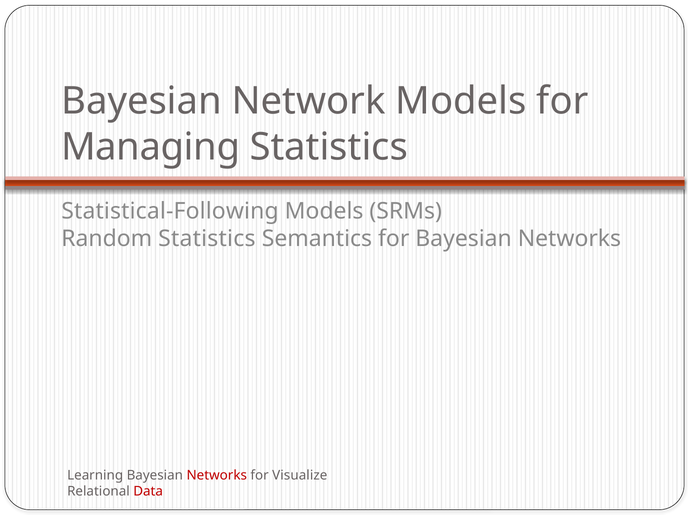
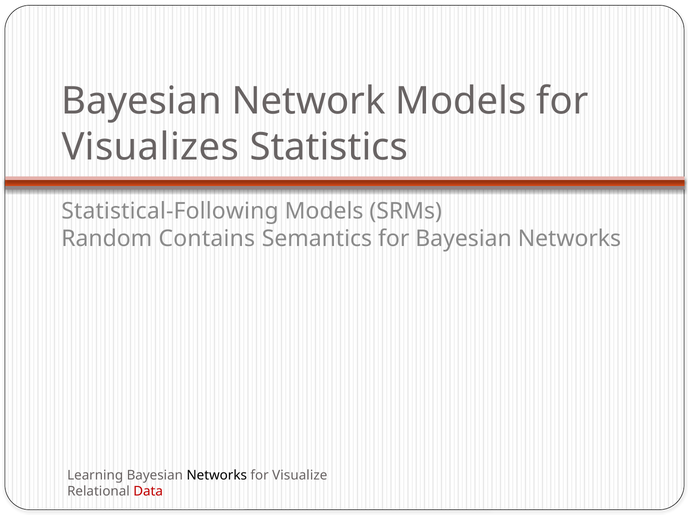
Managing: Managing -> Visualizes (150, 147)
Random Statistics: Statistics -> Contains (207, 238)
Networks colour: red -> black (217, 475)
